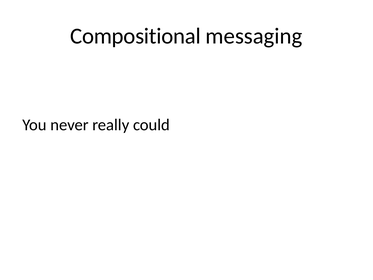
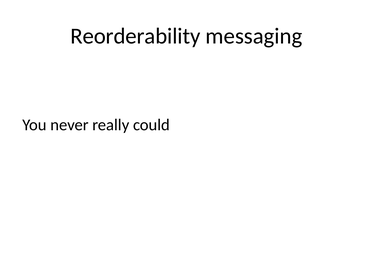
Compositional: Compositional -> Reorderability (135, 36)
